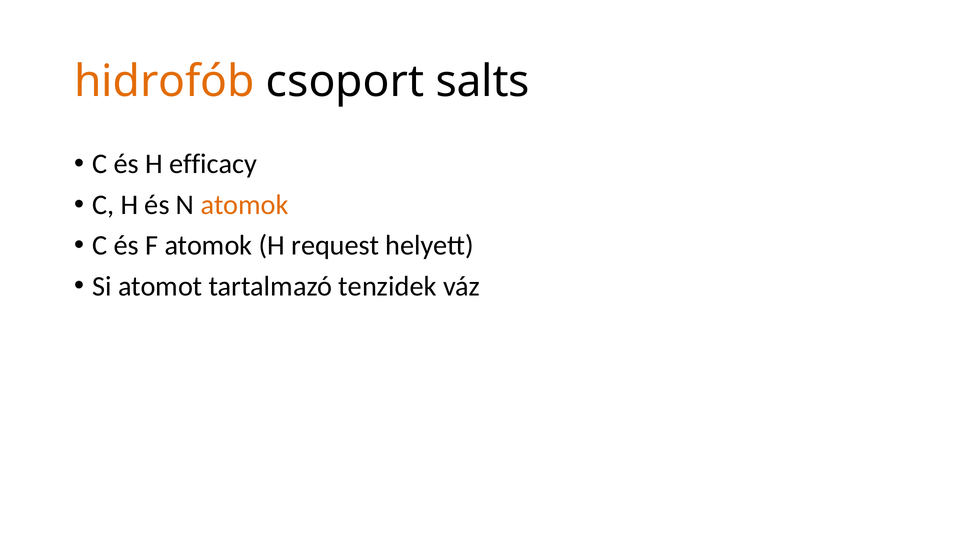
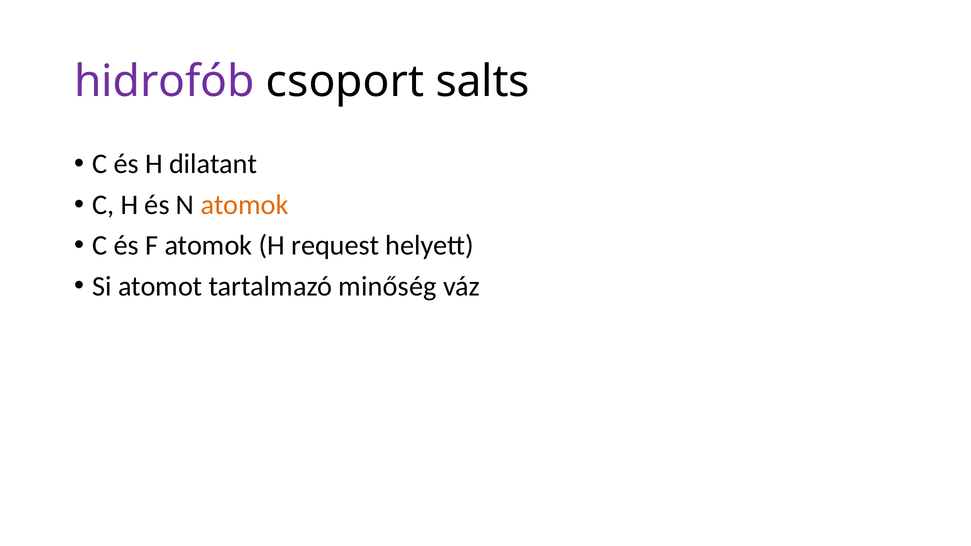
hidrofób colour: orange -> purple (164, 82)
efficacy: efficacy -> dilatant (213, 164)
tenzidek: tenzidek -> minőség (388, 286)
